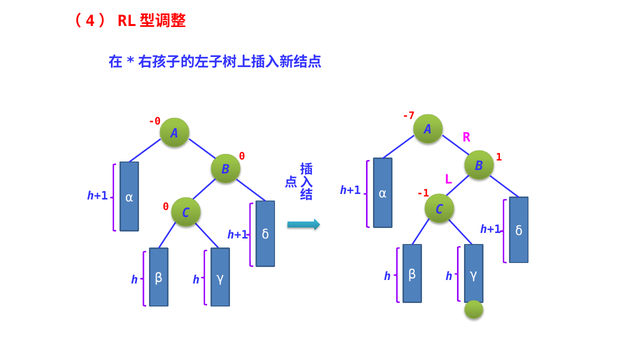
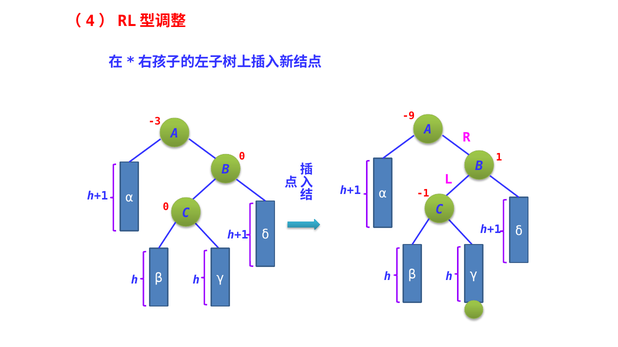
-7: -7 -> -9 (409, 116)
-0: -0 -> -3 (155, 121)
